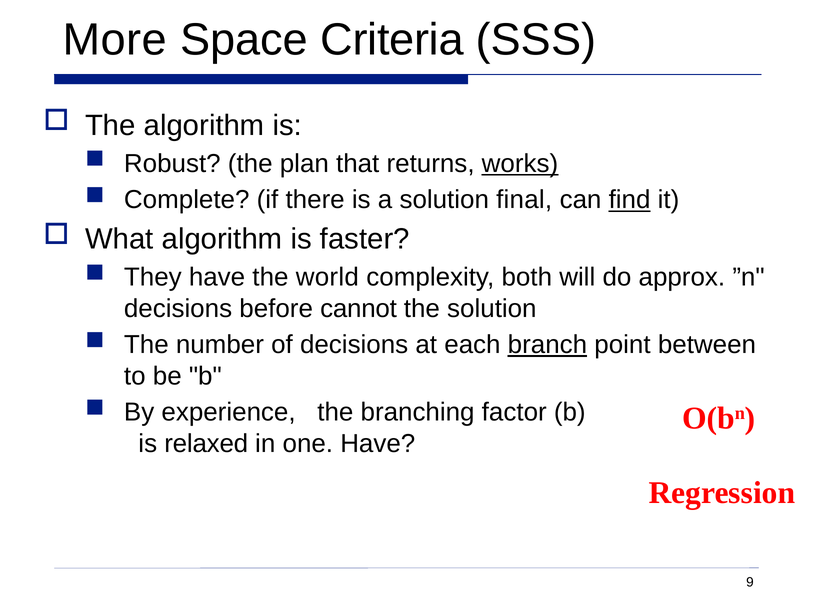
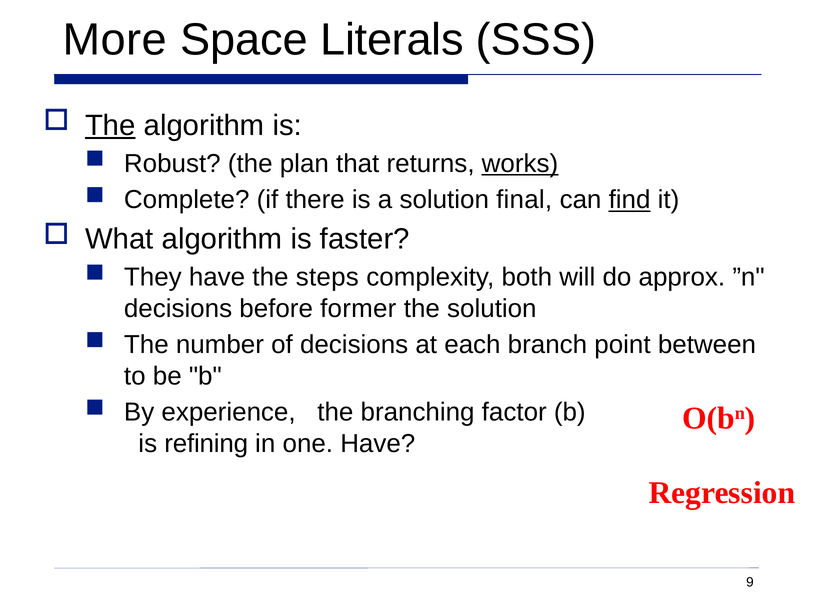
Criteria: Criteria -> Literals (392, 40)
The underline: none -> present (110, 125)
world: world -> steps (327, 277)
cannot: cannot -> former (358, 308)
branch underline: present -> none (547, 345)
relaxed: relaxed -> refining (206, 443)
